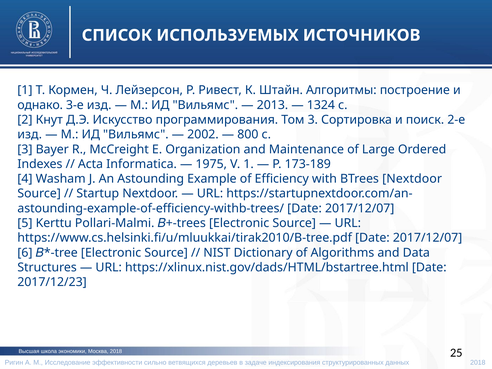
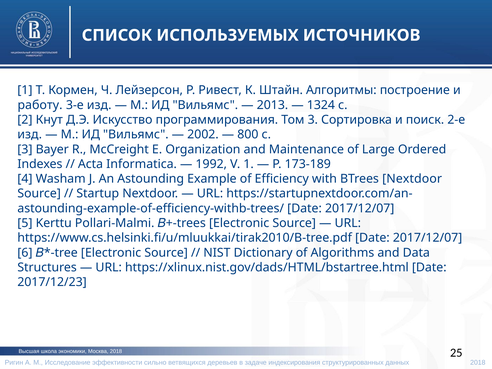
однако: однако -> работу (40, 105)
1975: 1975 -> 1992 (211, 164)
